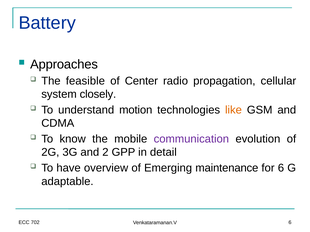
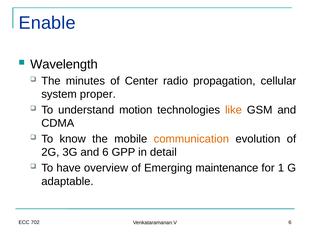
Battery: Battery -> Enable (47, 23)
Approaches: Approaches -> Wavelength (64, 64)
feasible: feasible -> minutes (85, 81)
closely: closely -> proper (98, 94)
communication colour: purple -> orange (191, 139)
and 2: 2 -> 6 (105, 153)
for 6: 6 -> 1 (281, 168)
